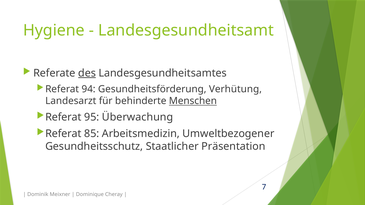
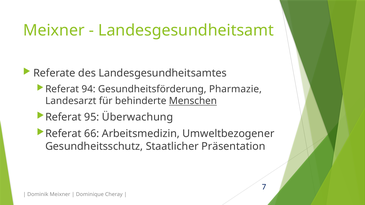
Hygiene: Hygiene -> Meixner (54, 30)
des underline: present -> none (87, 73)
Verhütung: Verhütung -> Pharmazie (235, 89)
85: 85 -> 66 (92, 134)
